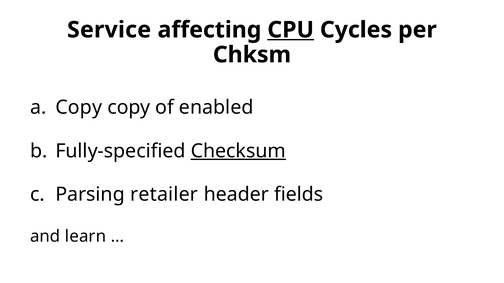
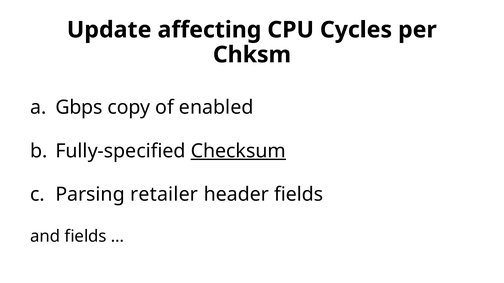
Service: Service -> Update (109, 30)
CPU underline: present -> none (291, 30)
Copy: Copy -> Gbps (79, 108)
and learn: learn -> fields (86, 237)
